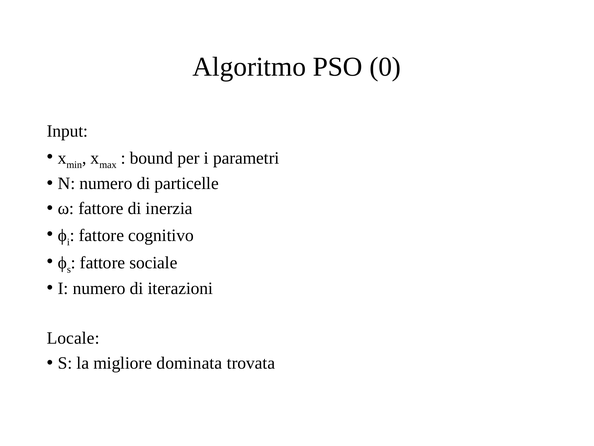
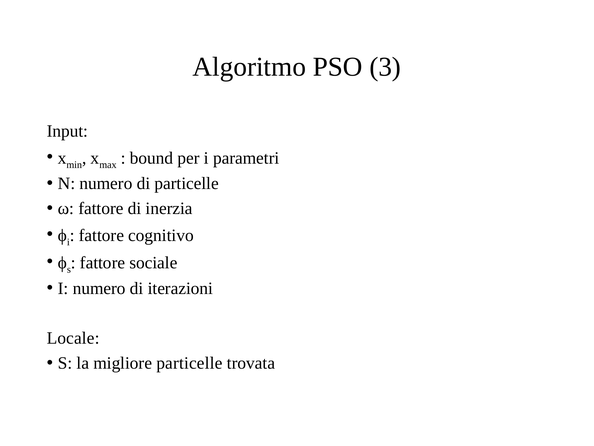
0: 0 -> 3 (385, 67)
migliore dominata: dominata -> particelle (189, 363)
